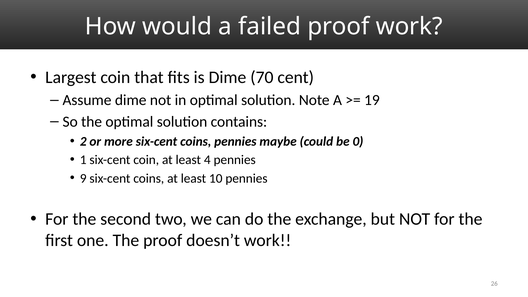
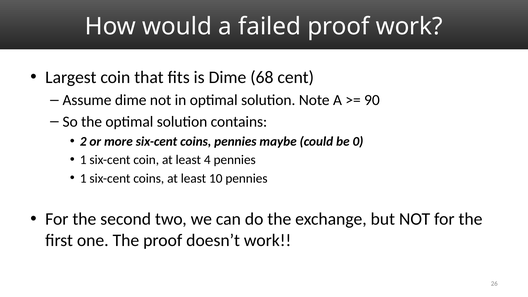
70: 70 -> 68 (262, 77)
19: 19 -> 90 (372, 100)
9: 9 -> 1 (83, 178)
